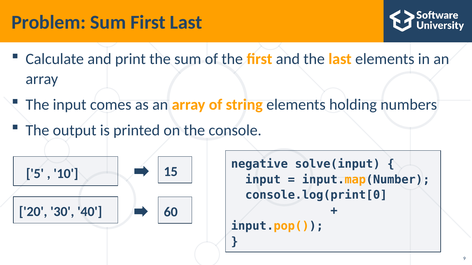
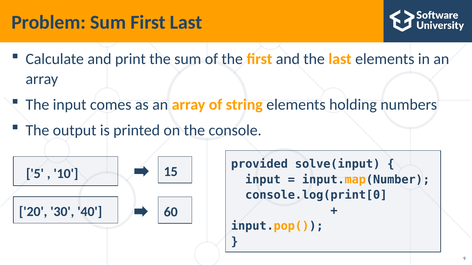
negative: negative -> provided (259, 164)
